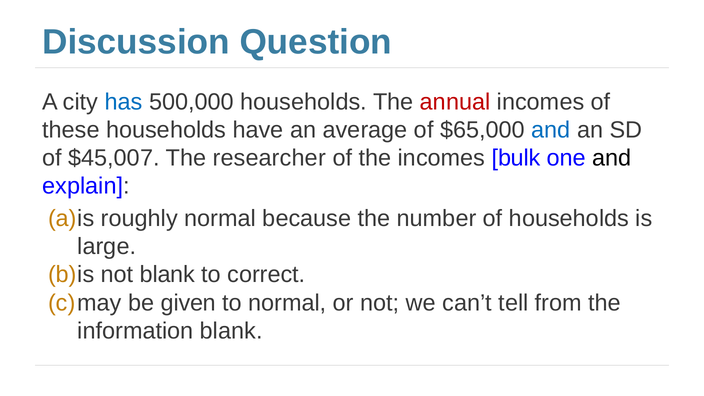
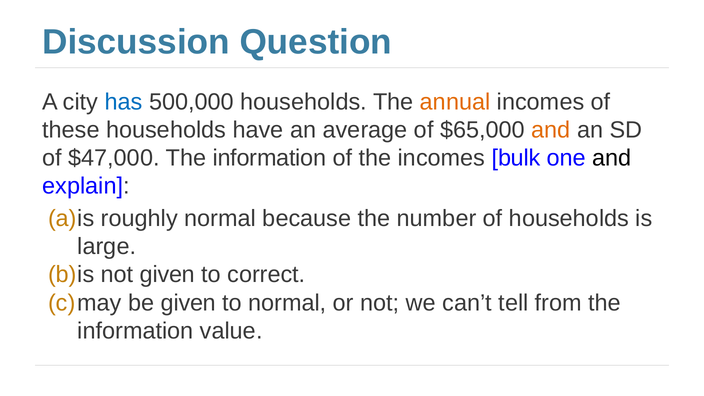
annual colour: red -> orange (455, 102)
and colour: blue -> orange (551, 130)
$45,007: $45,007 -> $47,000 (114, 158)
researcher: researcher -> information (269, 158)
not blank: blank -> given (167, 275)
information blank: blank -> value (231, 331)
